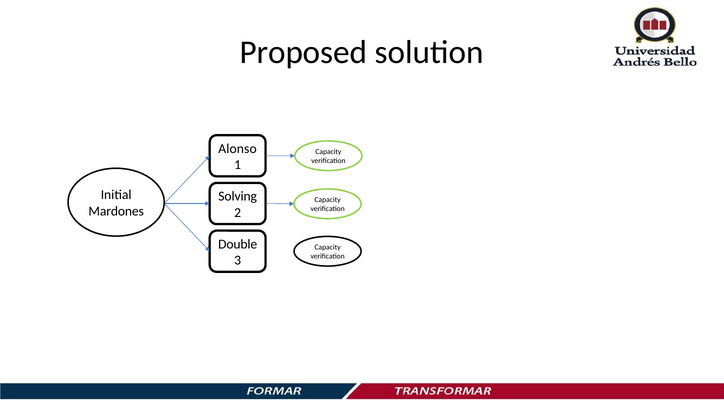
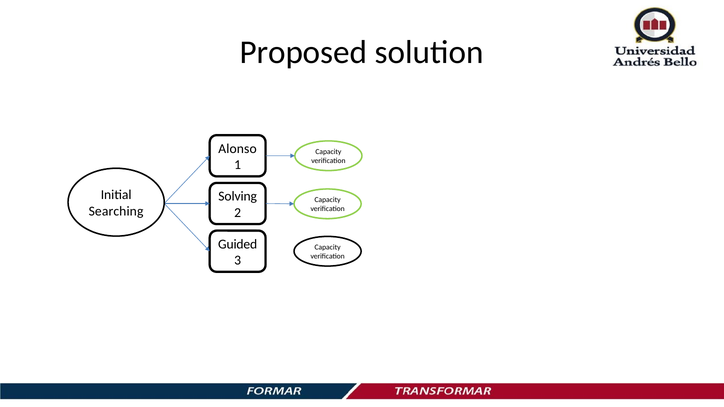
Mardones: Mardones -> Searching (116, 211)
Double: Double -> Guided (238, 244)
